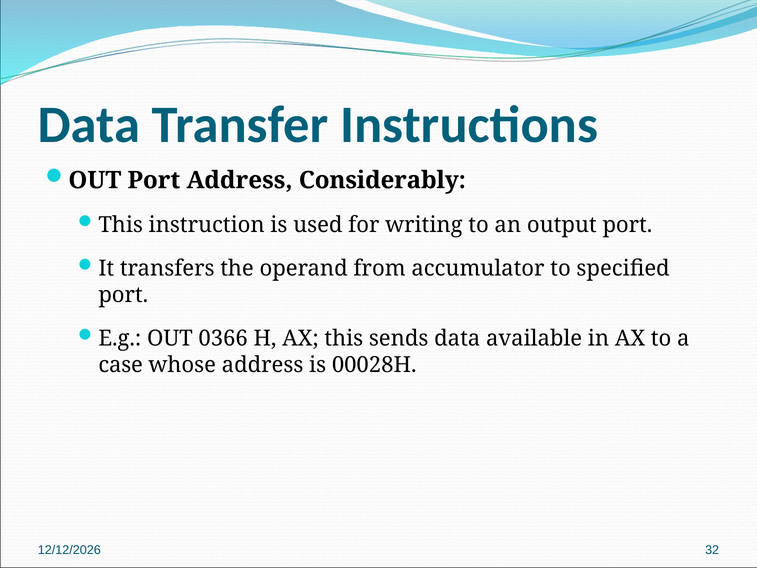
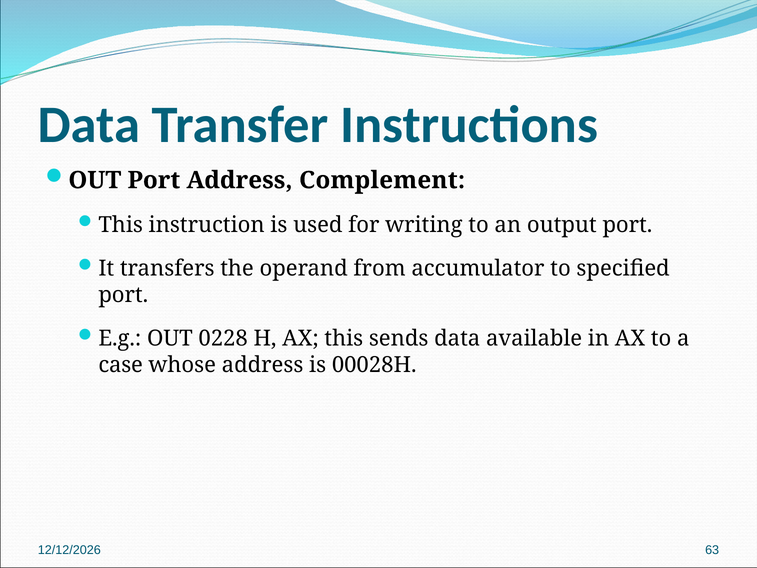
Considerably: Considerably -> Complement (382, 180)
0366: 0366 -> 0228 (223, 338)
32: 32 -> 63 (712, 550)
